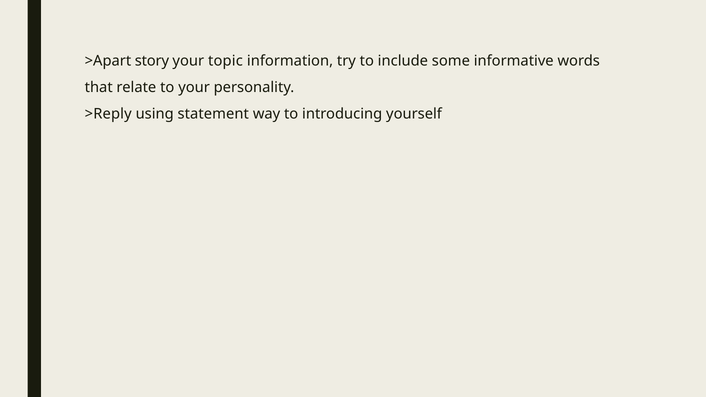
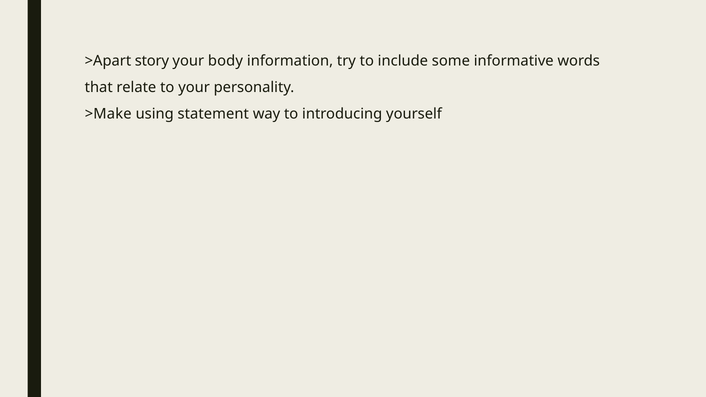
topic: topic -> body (225, 61)
>Reply: >Reply -> >Make (108, 114)
